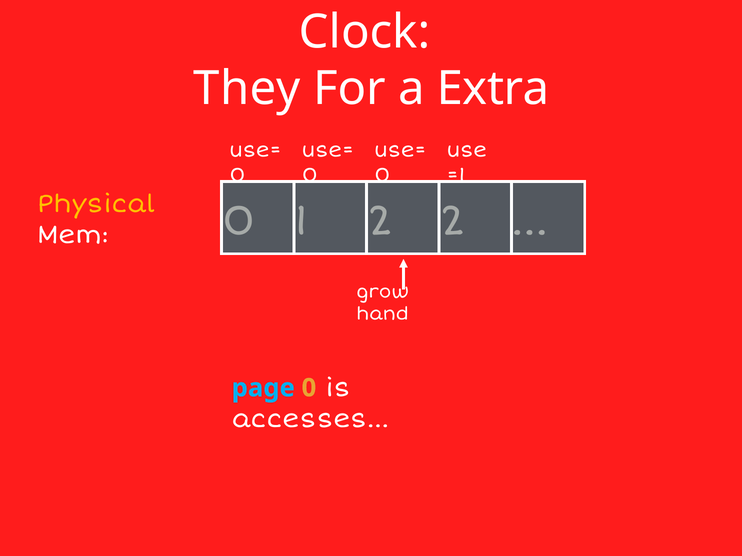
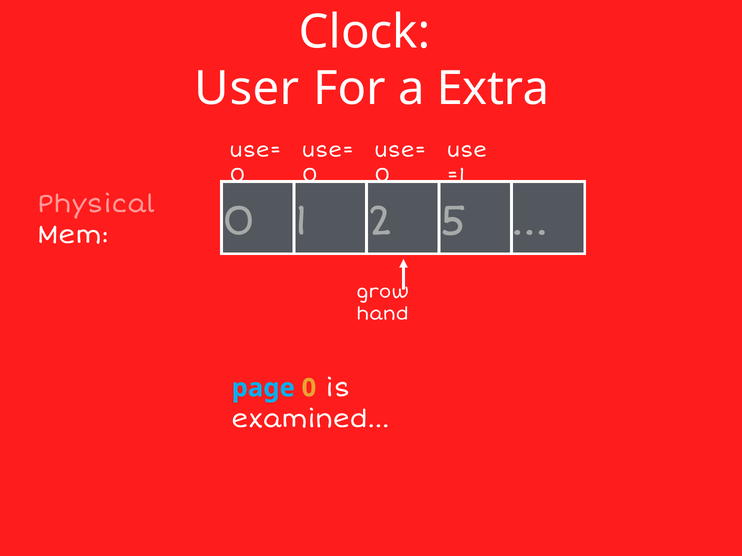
They: They -> User (247, 89)
Physical colour: yellow -> pink (96, 204)
2 2: 2 -> 5 (453, 221)
accesses…: accesses… -> examined… (311, 419)
